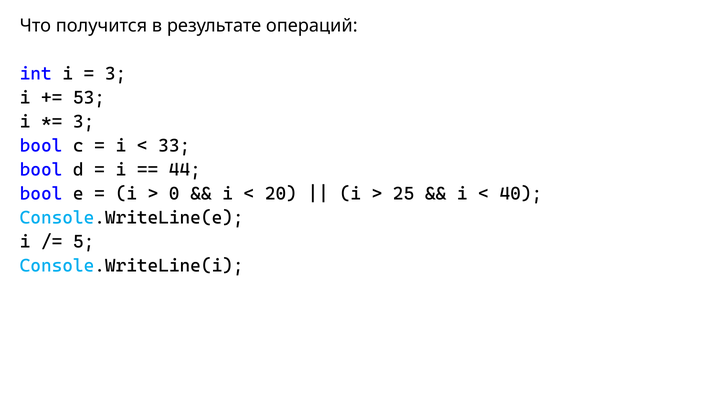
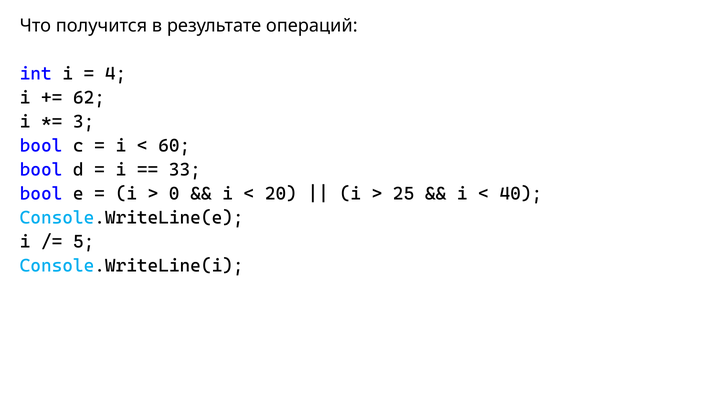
3: 3 -> 4 (116, 74)
53: 53 -> 62 (89, 98)
33: 33 -> 60 (174, 146)
44: 44 -> 33 (185, 170)
